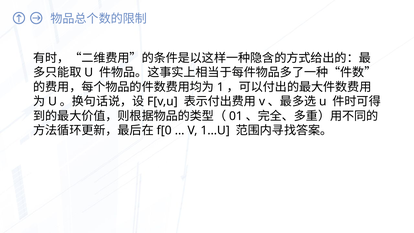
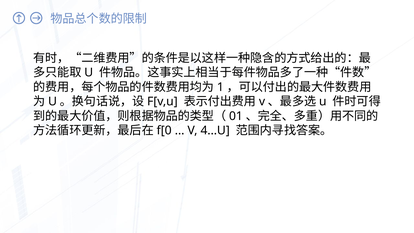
1...U: 1...U -> 4...U (215, 130)
